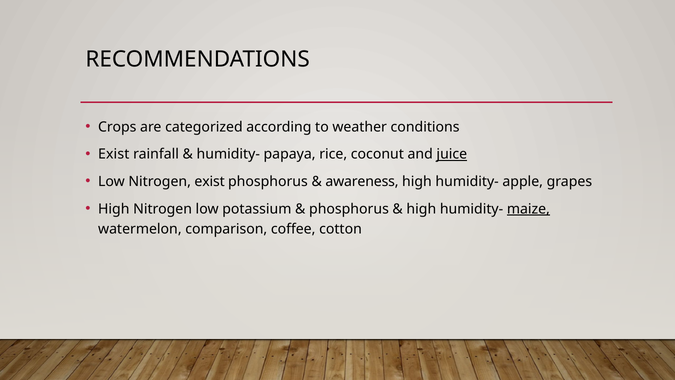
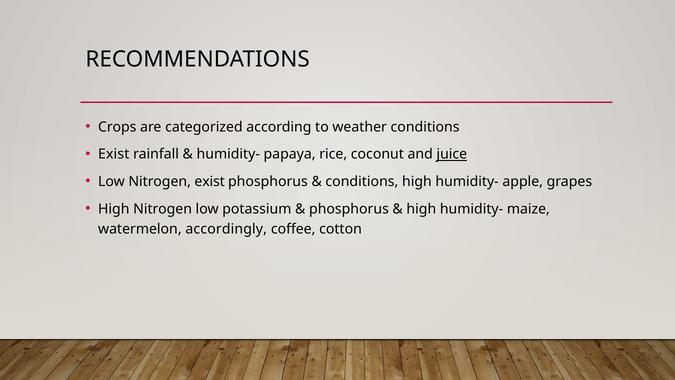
awareness: awareness -> conditions (362, 181)
maize underline: present -> none (528, 209)
comparison: comparison -> accordingly (226, 229)
